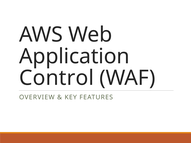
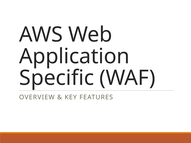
Control: Control -> Specific (57, 78)
